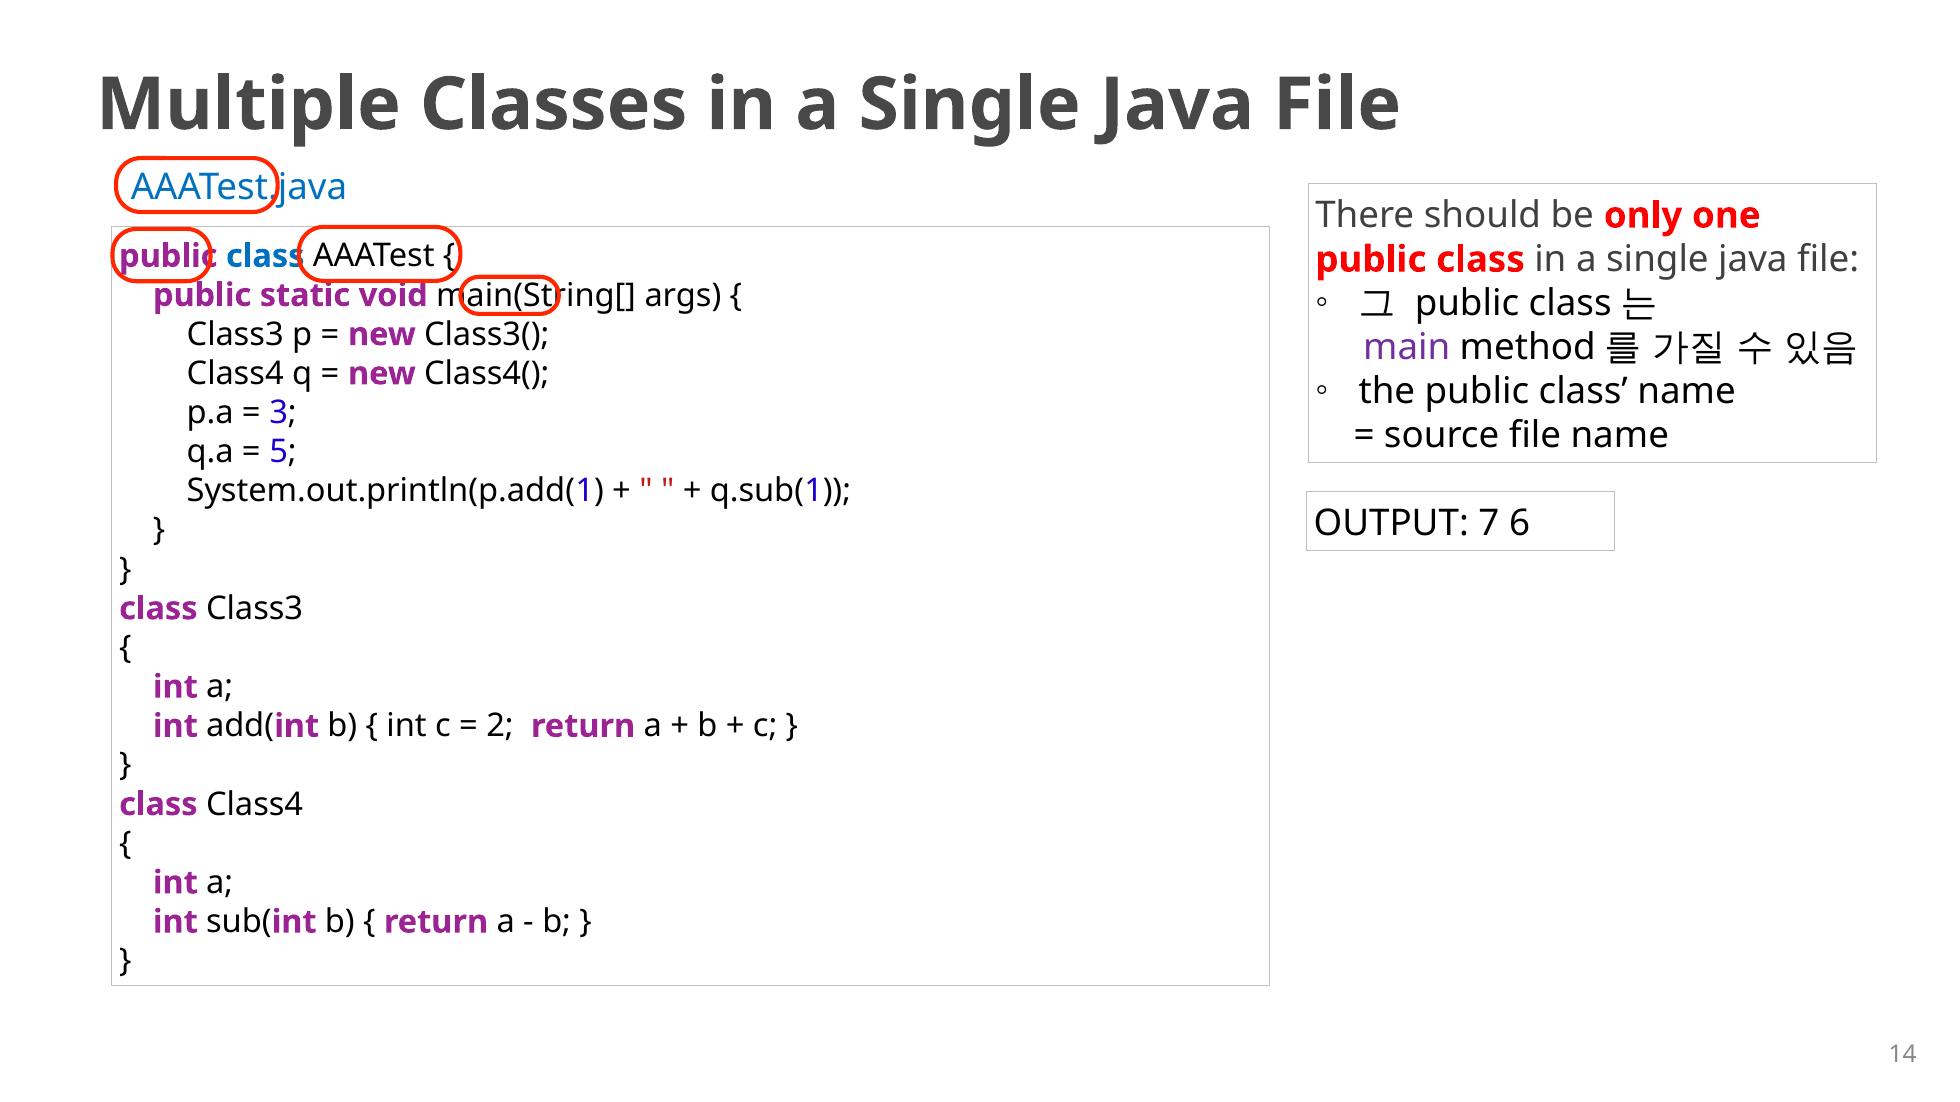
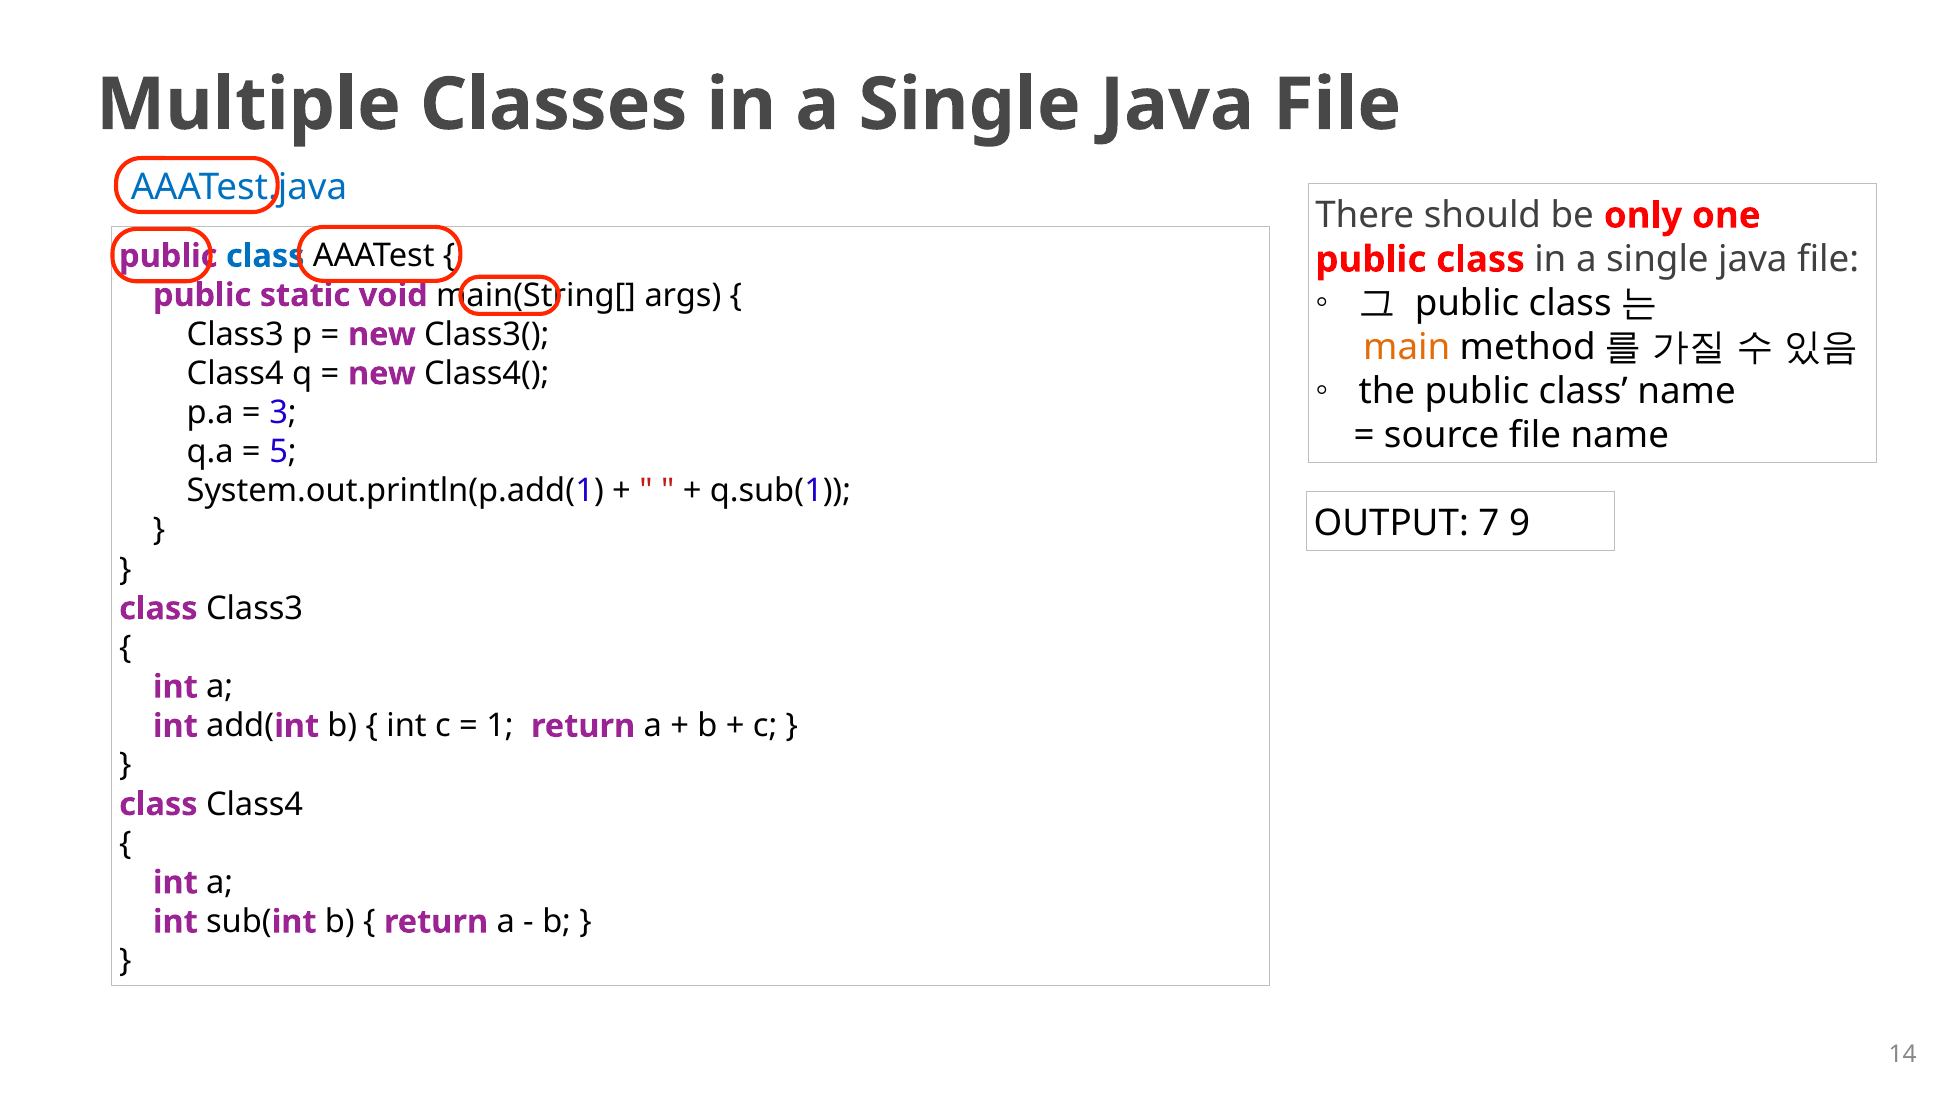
main colour: purple -> orange (1407, 348)
6: 6 -> 9 (1520, 524)
2: 2 -> 1 (500, 726)
